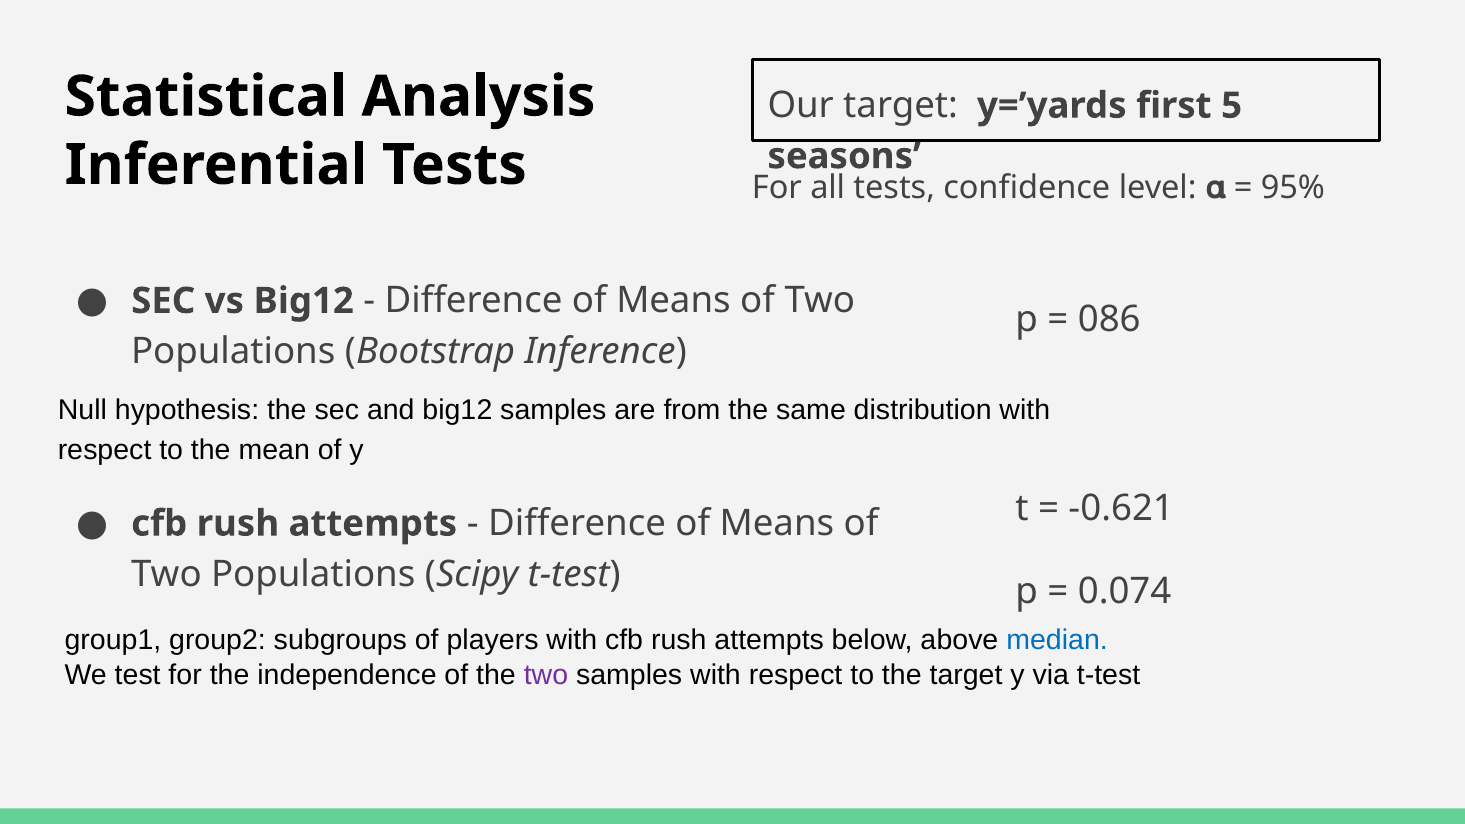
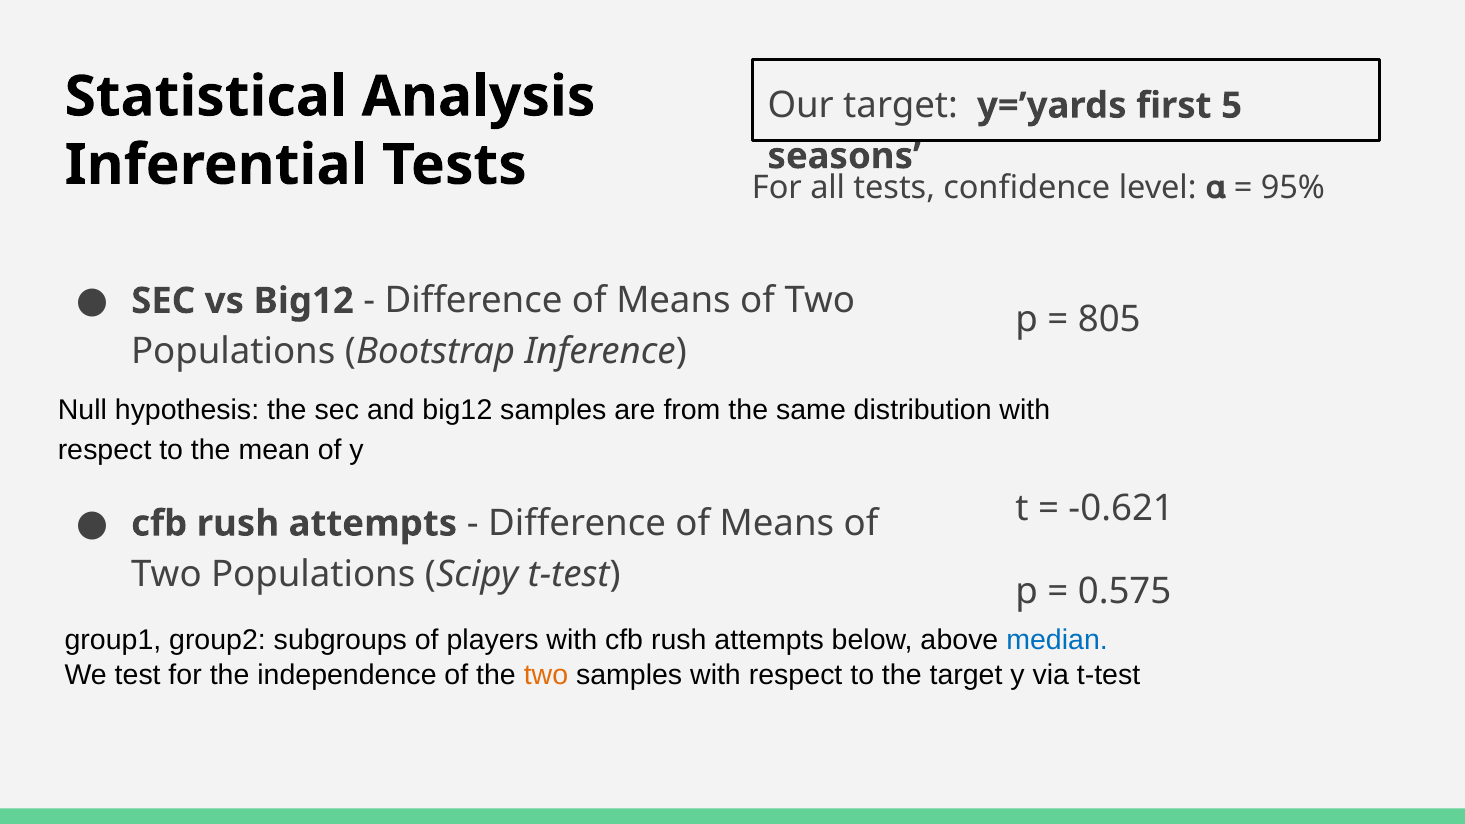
086: 086 -> 805 (1109, 320)
0.074: 0.074 -> 0.575 (1125, 592)
two colour: purple -> orange (546, 675)
